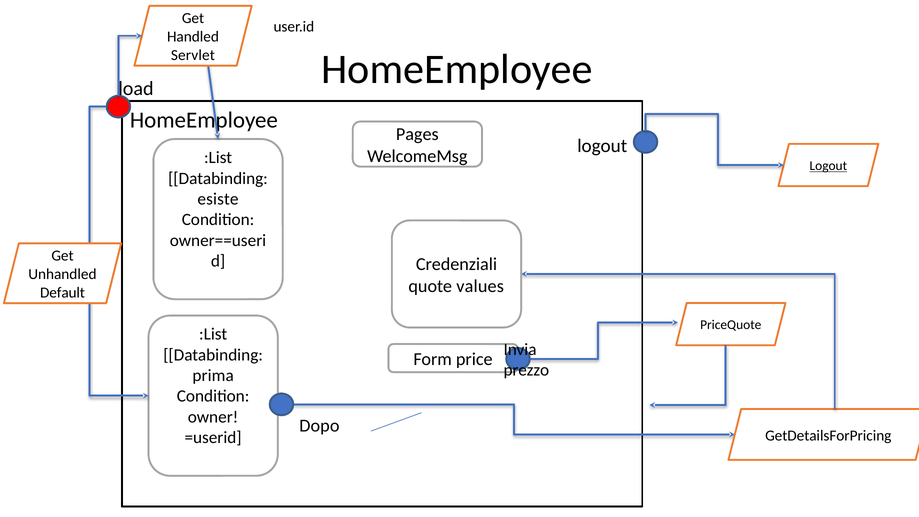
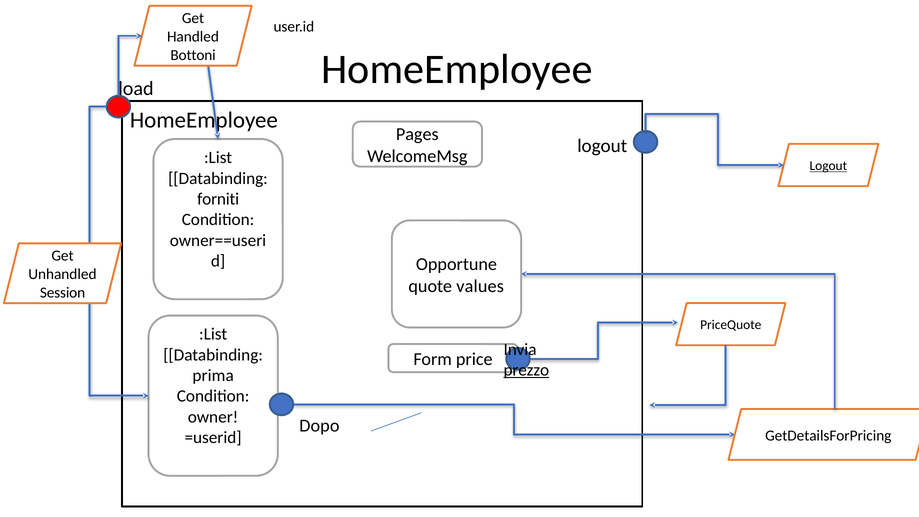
Servlet: Servlet -> Bottoni (193, 55)
esiste: esiste -> forniti (218, 199)
Credenziali: Credenziali -> Opportune (456, 264)
Default: Default -> Session (63, 293)
prezzo underline: none -> present (526, 370)
